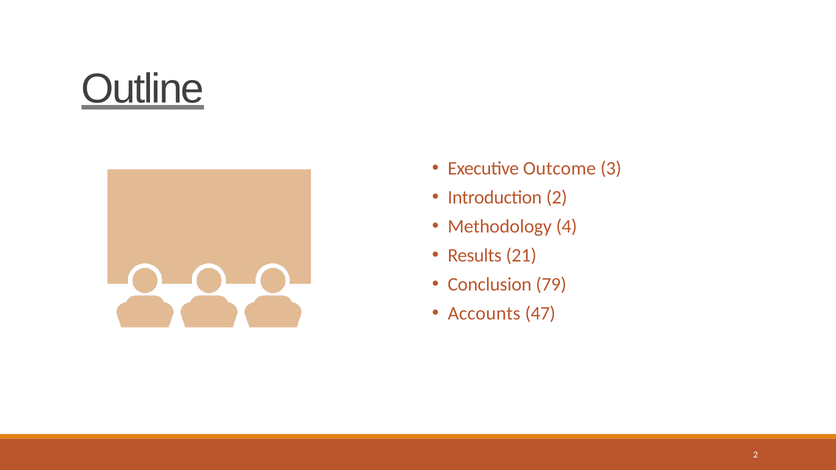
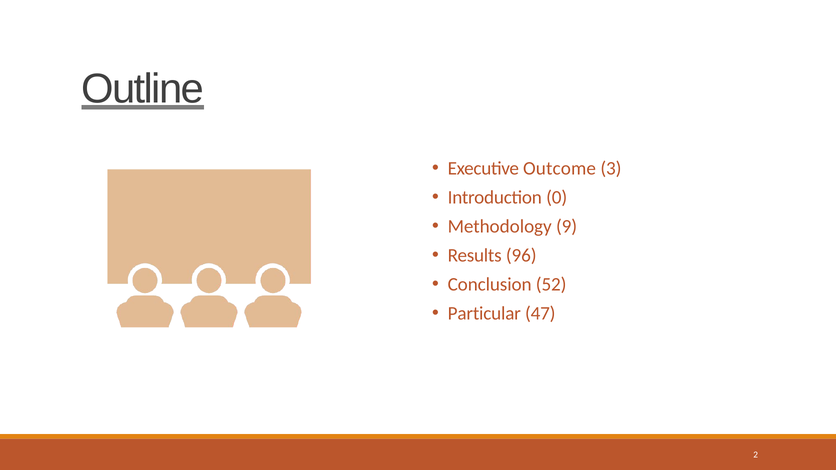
Introduction 2: 2 -> 0 (557, 197)
4: 4 -> 9 (567, 227)
21: 21 -> 96 (521, 256)
79: 79 -> 52 (551, 285)
Accounts: Accounts -> Particular (484, 314)
